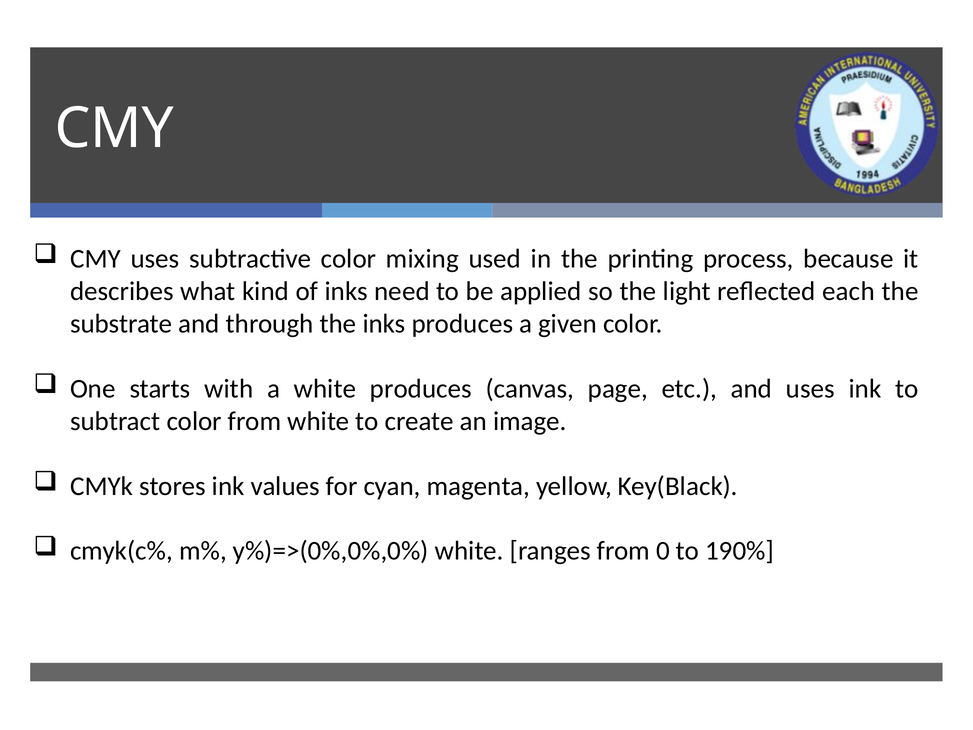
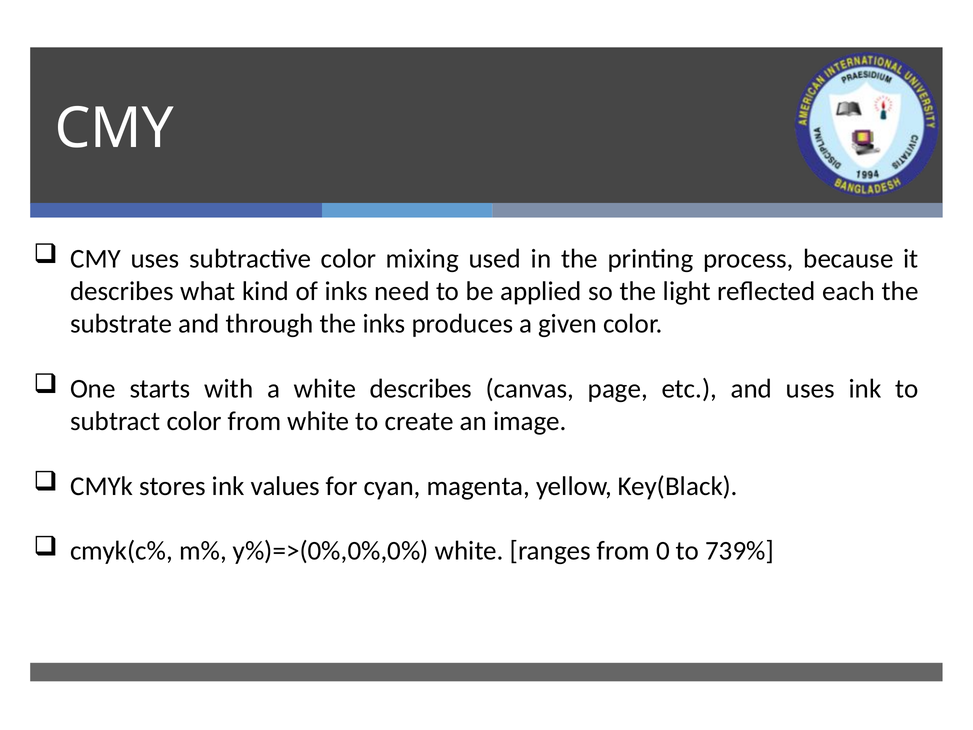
white produces: produces -> describes (421, 389)
190%: 190% -> 739% (740, 551)
